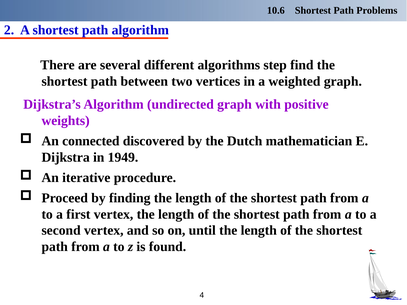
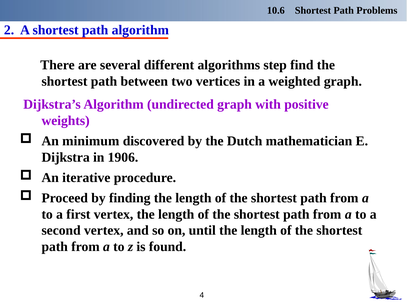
connected: connected -> minimum (91, 141)
1949: 1949 -> 1906 (123, 157)
